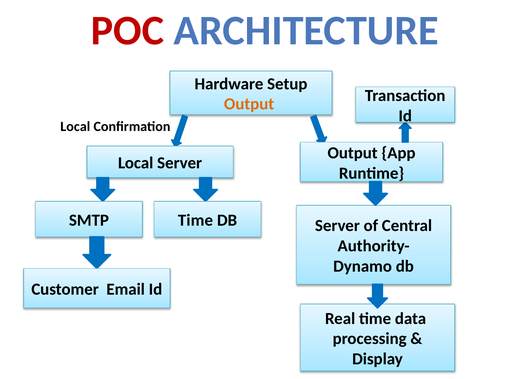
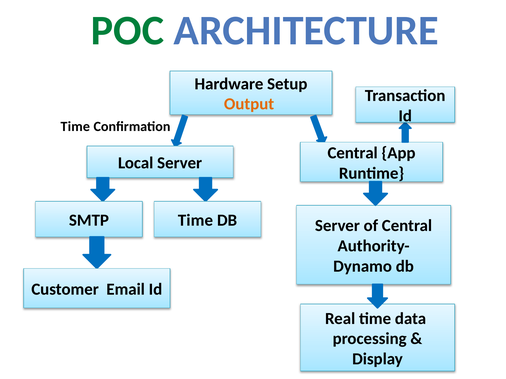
POC colour: red -> green (128, 31)
Local: Local -> Time (75, 127)
Output: Output -> Central (353, 153)
